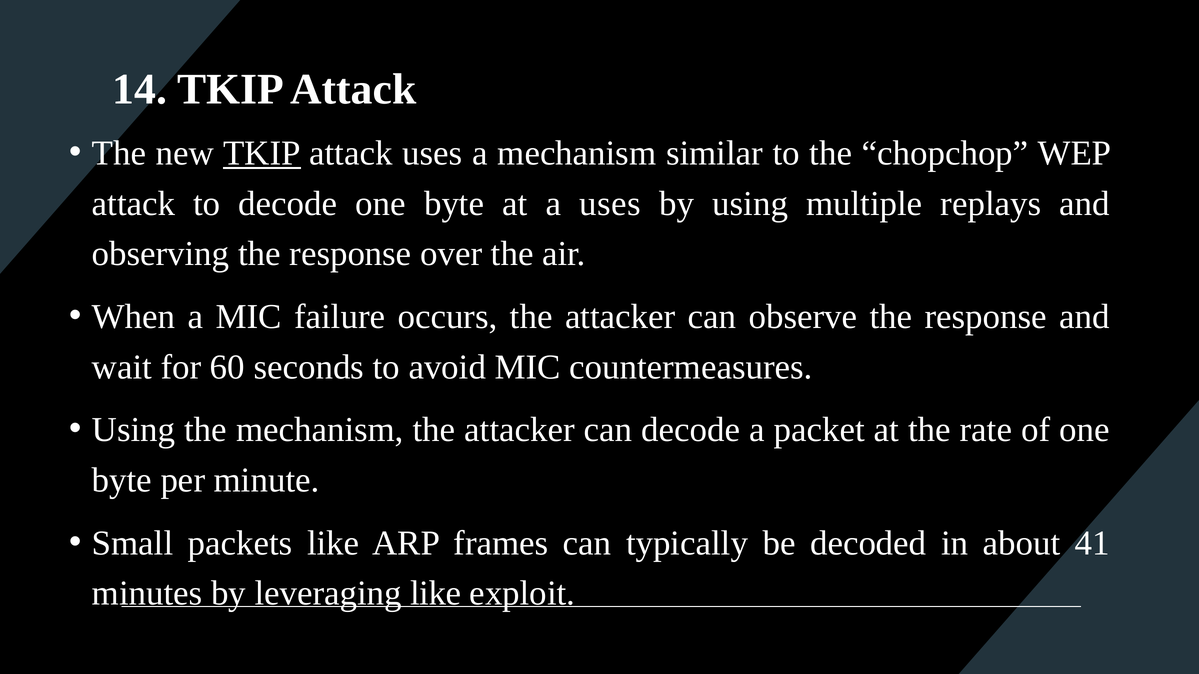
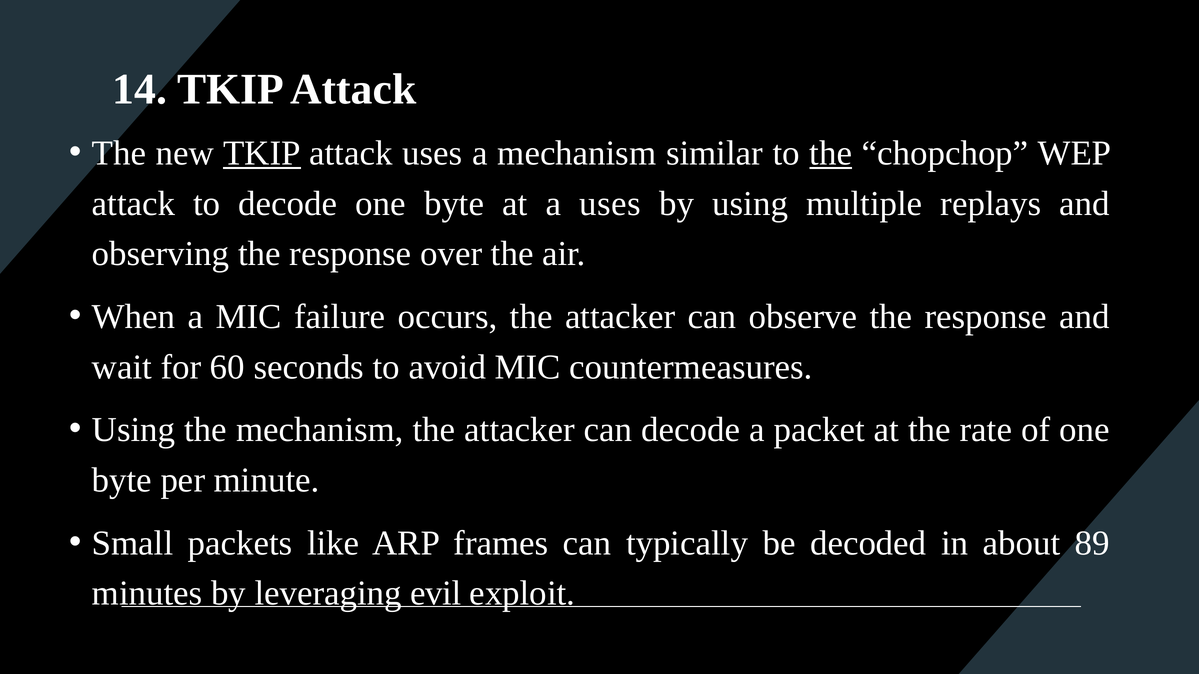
the underline: none -> present (831, 153)
41: 41 -> 89 (1092, 543)
leveraging like: like -> evil (436, 594)
